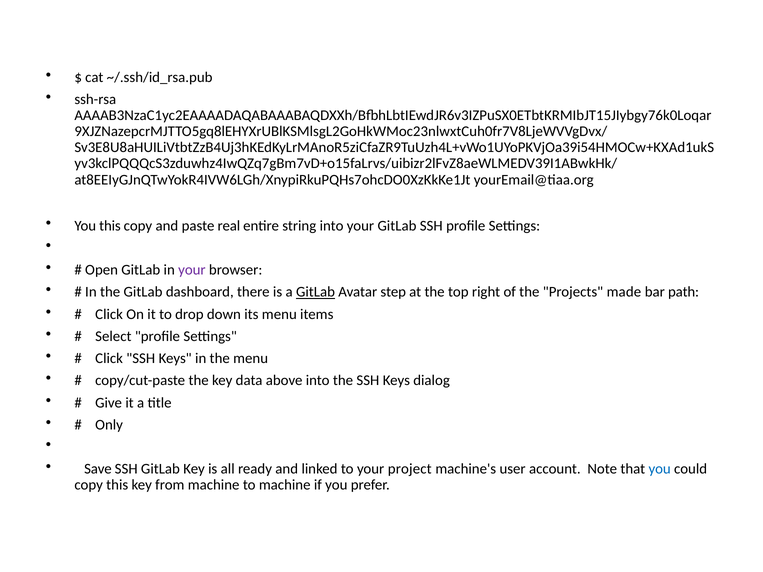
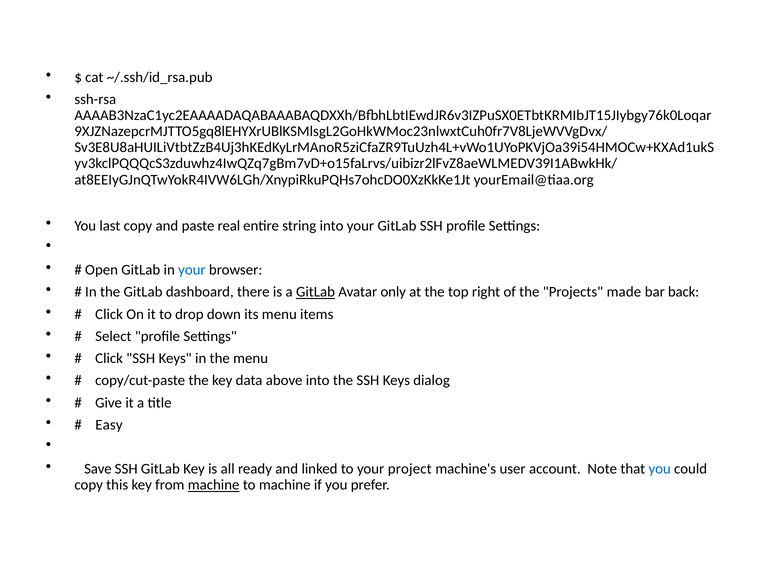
You this: this -> last (110, 226)
your colour: purple -> blue (192, 270)
step: step -> only (393, 292)
path: path -> back (684, 292)
Only: Only -> Easy (109, 425)
machine underline: none -> present (214, 485)
